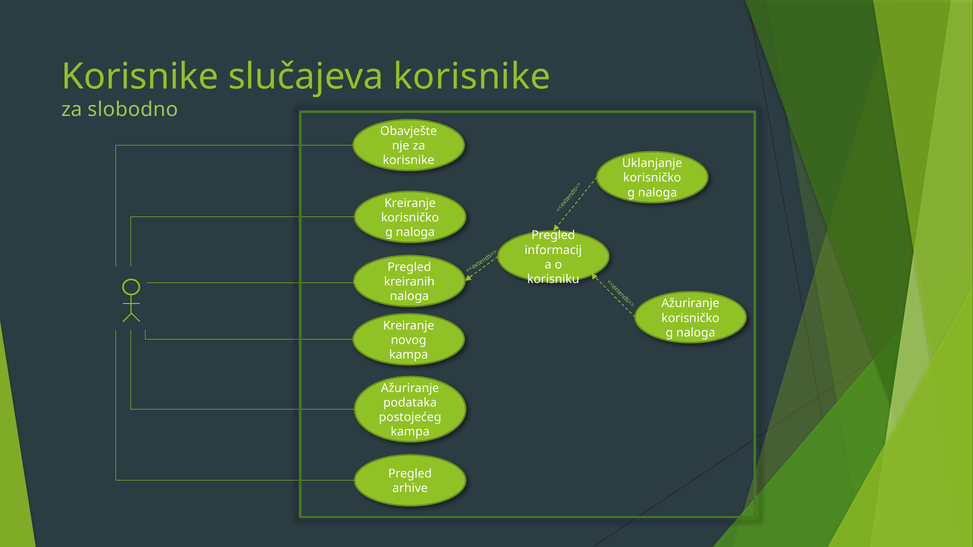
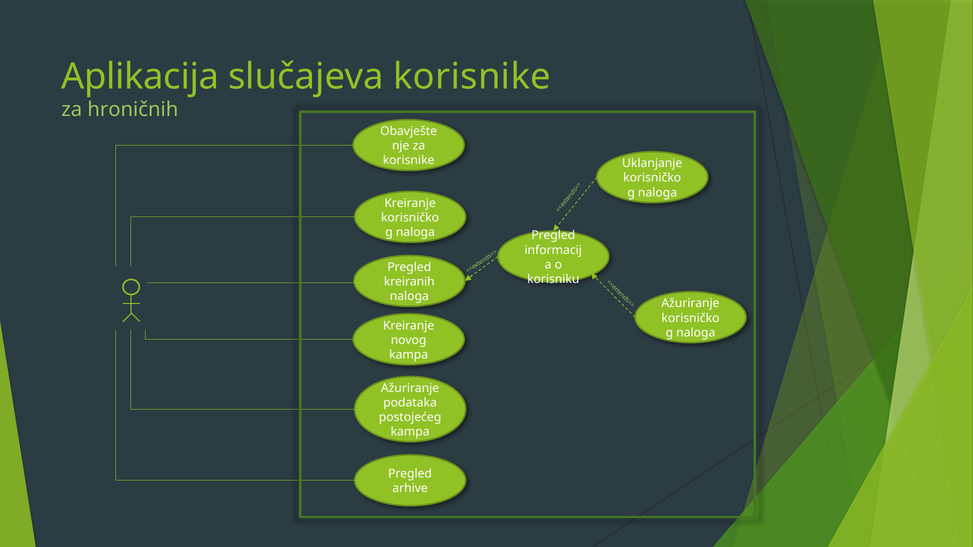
Korisnike: Korisnike -> Aplikacija (140, 77)
slobodno: slobodno -> hroničnih (133, 110)
